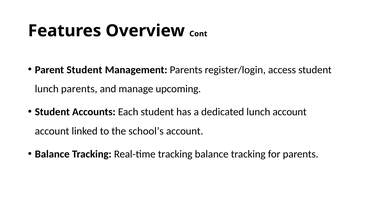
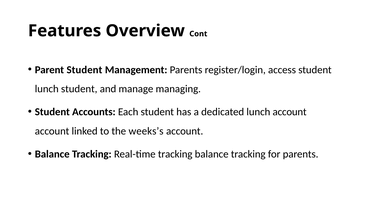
lunch parents: parents -> student (79, 89)
upcoming: upcoming -> managing (178, 89)
school’s: school’s -> weeks’s (146, 131)
